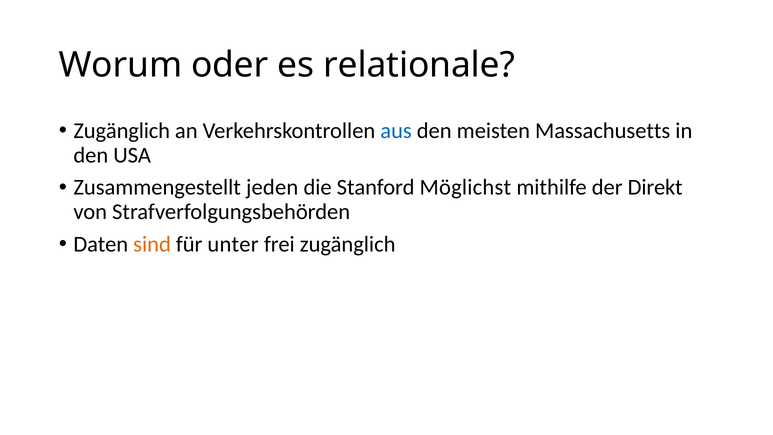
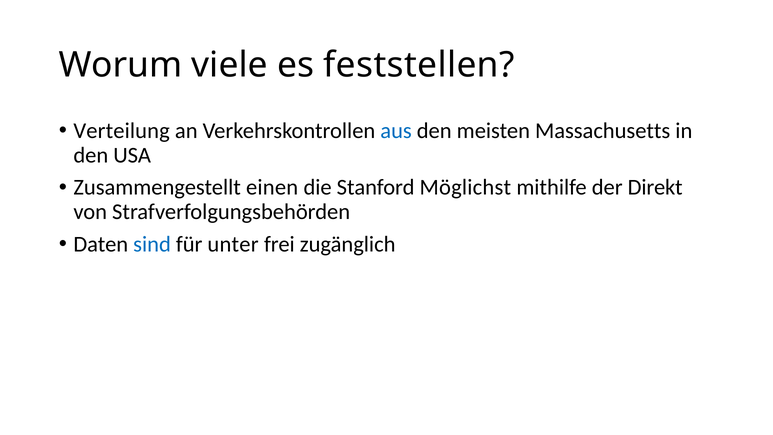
oder: oder -> viele (230, 65)
relationale: relationale -> feststellen (419, 65)
Zugänglich: Zugänglich -> Verteilung (122, 131)
jeden: jeden -> einen (272, 187)
sind colour: orange -> blue (152, 244)
